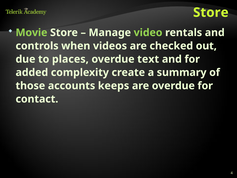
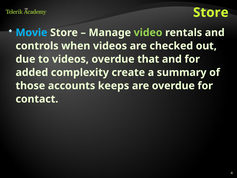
Movie colour: light green -> light blue (31, 33)
to places: places -> videos (70, 59)
text: text -> that (148, 59)
